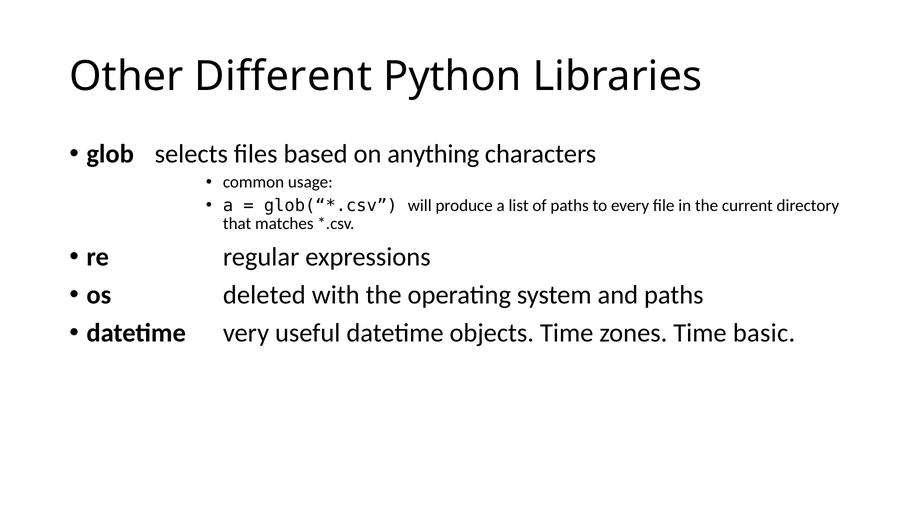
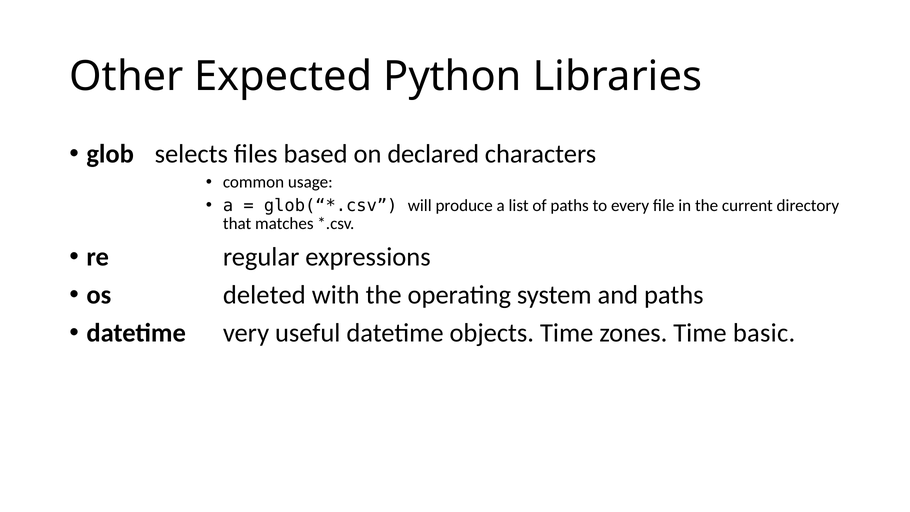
Different: Different -> Expected (283, 76)
anything: anything -> declared (433, 154)
